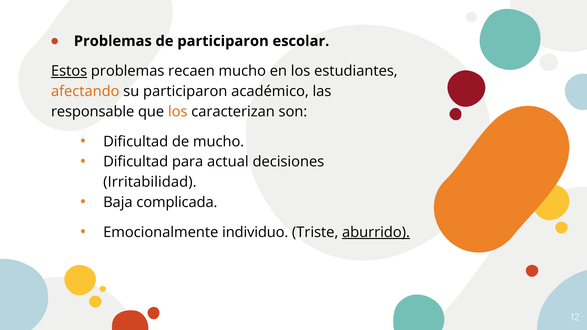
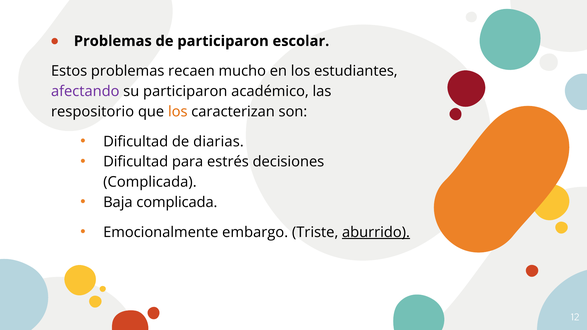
Estos underline: present -> none (69, 71)
afectando colour: orange -> purple (85, 91)
responsable: responsable -> respositorio (93, 112)
de mucho: mucho -> diarias (218, 142)
actual: actual -> estrés (228, 162)
Irritabilidad: Irritabilidad -> Complicada (150, 182)
individuo: individuo -> embargo (255, 232)
